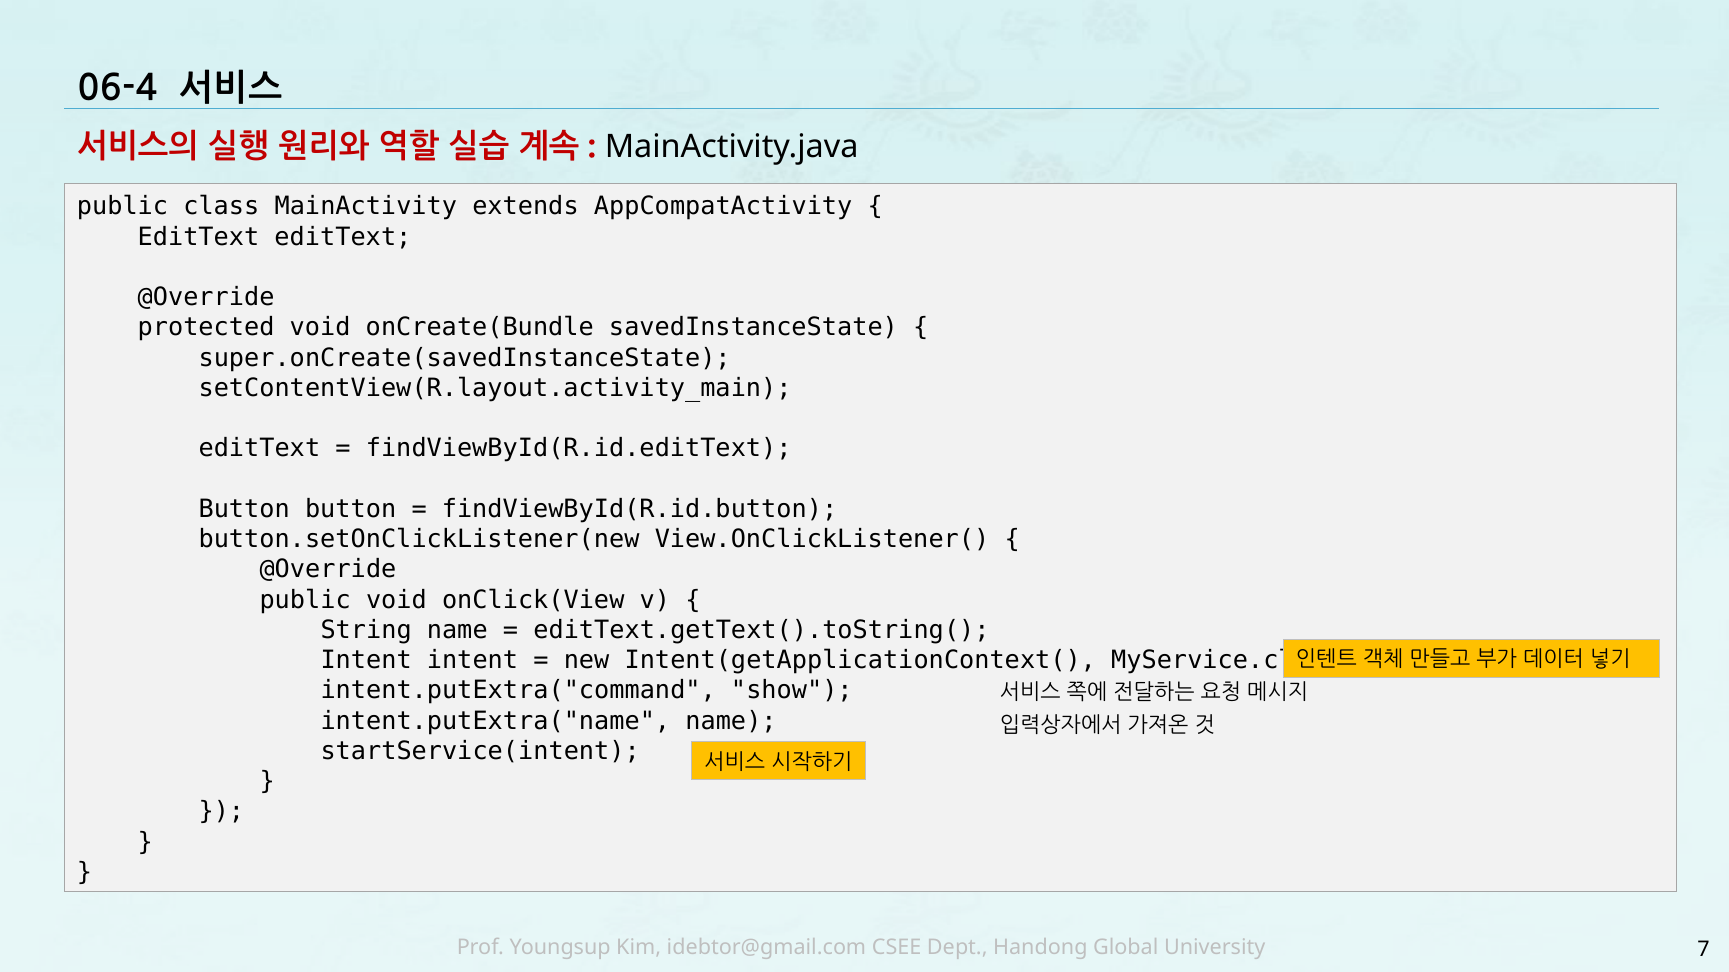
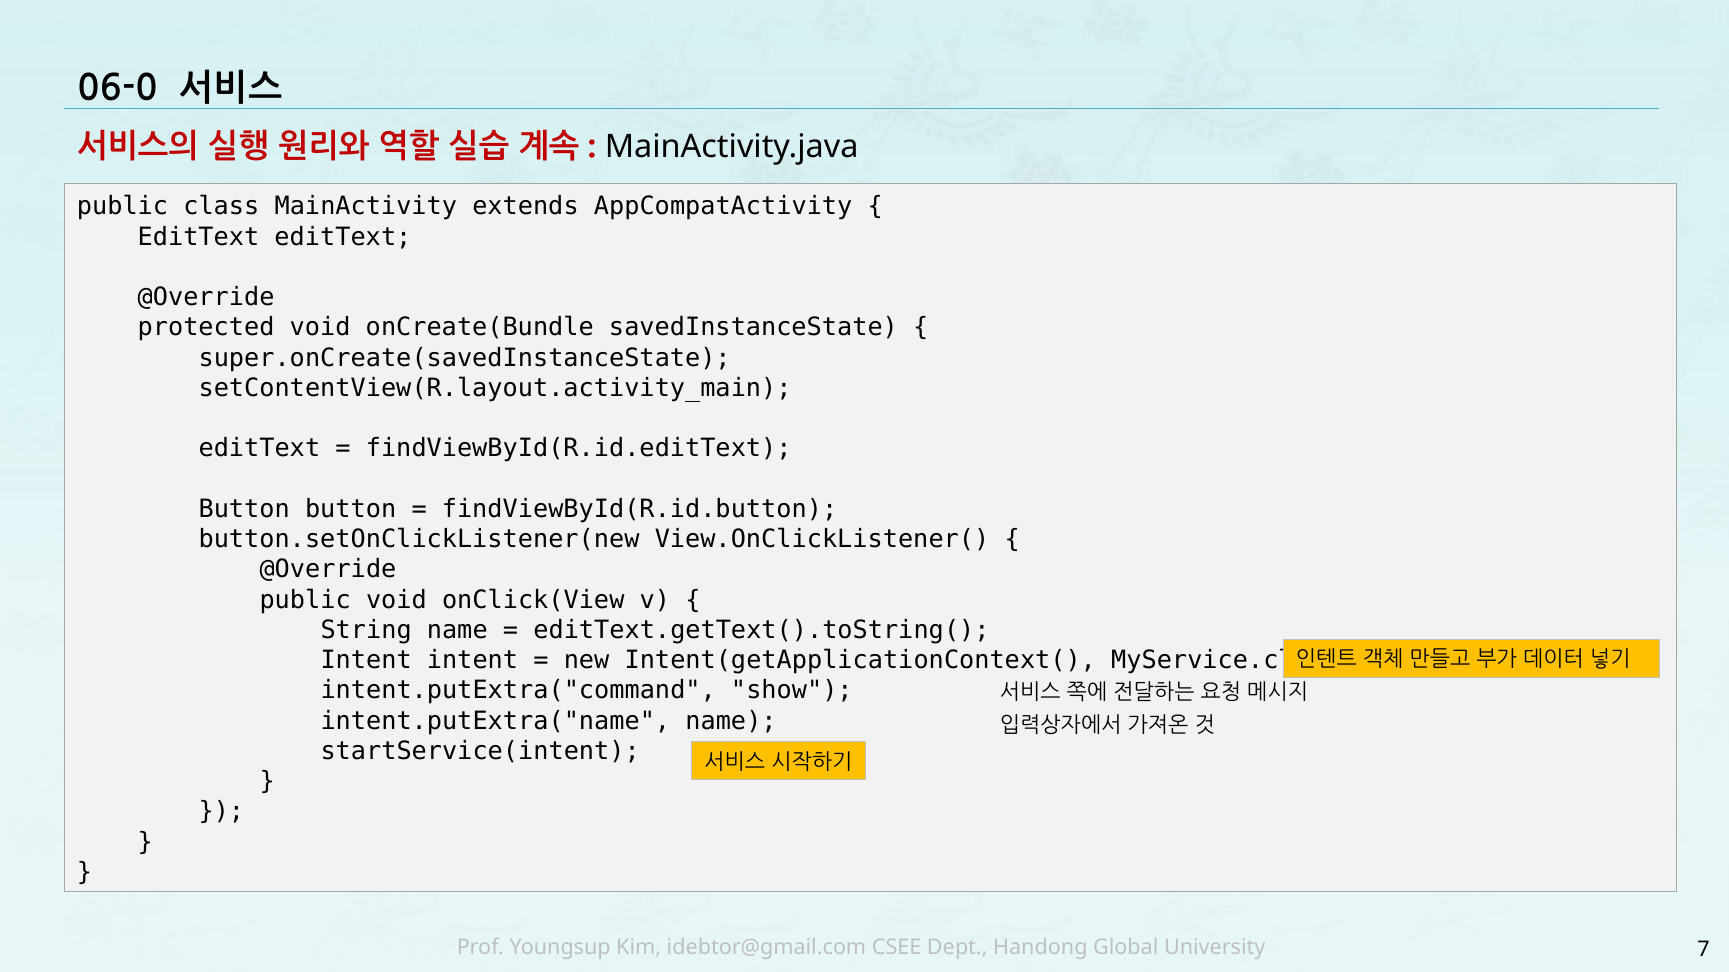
06-4: 06-4 -> 06-0 (118, 89)
